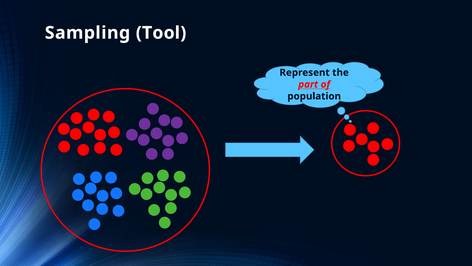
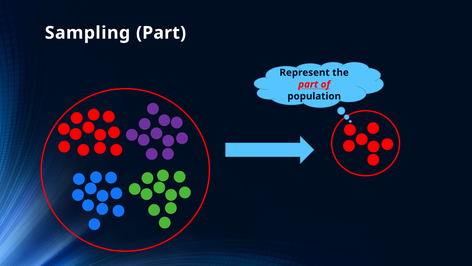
Sampling Tool: Tool -> Part (161, 33)
